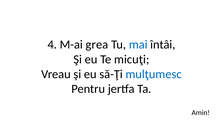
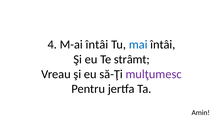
M-ai grea: grea -> întâi (97, 45)
micuţi: micuţi -> strâmt (132, 60)
mulţumesc colour: blue -> purple (154, 74)
